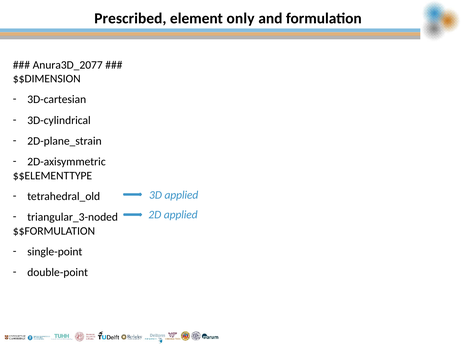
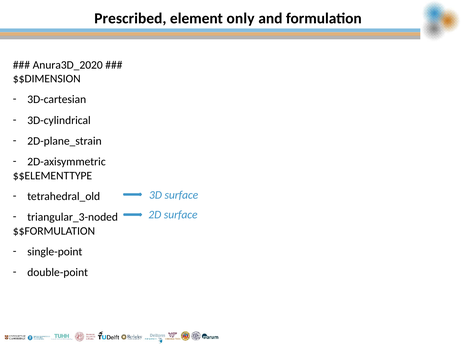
Anura3D_2077: Anura3D_2077 -> Anura3D_2020 (68, 65)
3D applied: applied -> surface (181, 195)
2D applied: applied -> surface (181, 214)
